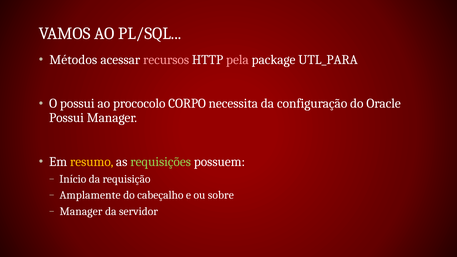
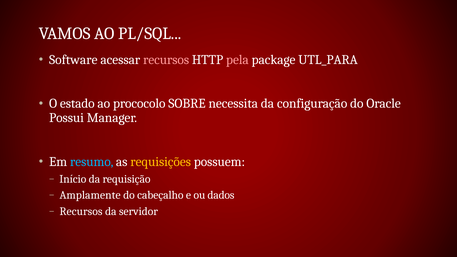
Métodos: Métodos -> Software (73, 60)
O possui: possui -> estado (77, 104)
CORPO: CORPO -> SOBRE (187, 104)
resumo colour: yellow -> light blue (92, 162)
requisições colour: light green -> yellow (161, 162)
sobre: sobre -> dados (221, 195)
Manager: Manager -> Recursos (81, 211)
